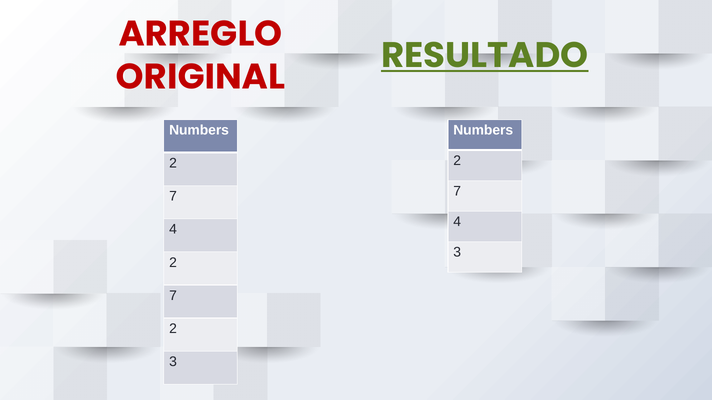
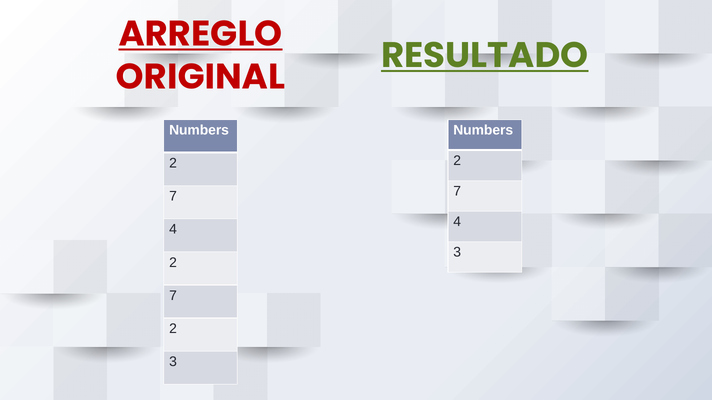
ARREGLO underline: none -> present (201, 34)
